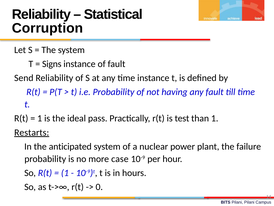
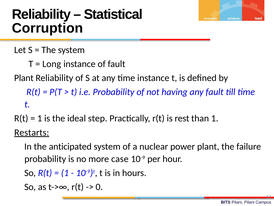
Signs: Signs -> Long (52, 64)
Send: Send -> Plant (24, 78)
pass: pass -> step (98, 118)
test: test -> rest (182, 118)
